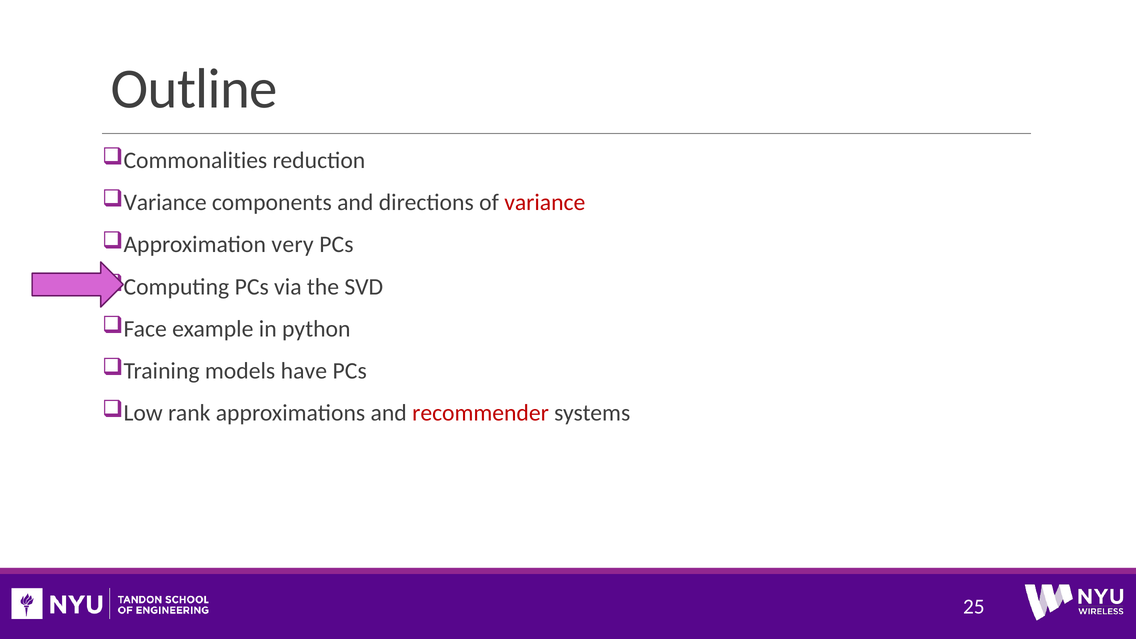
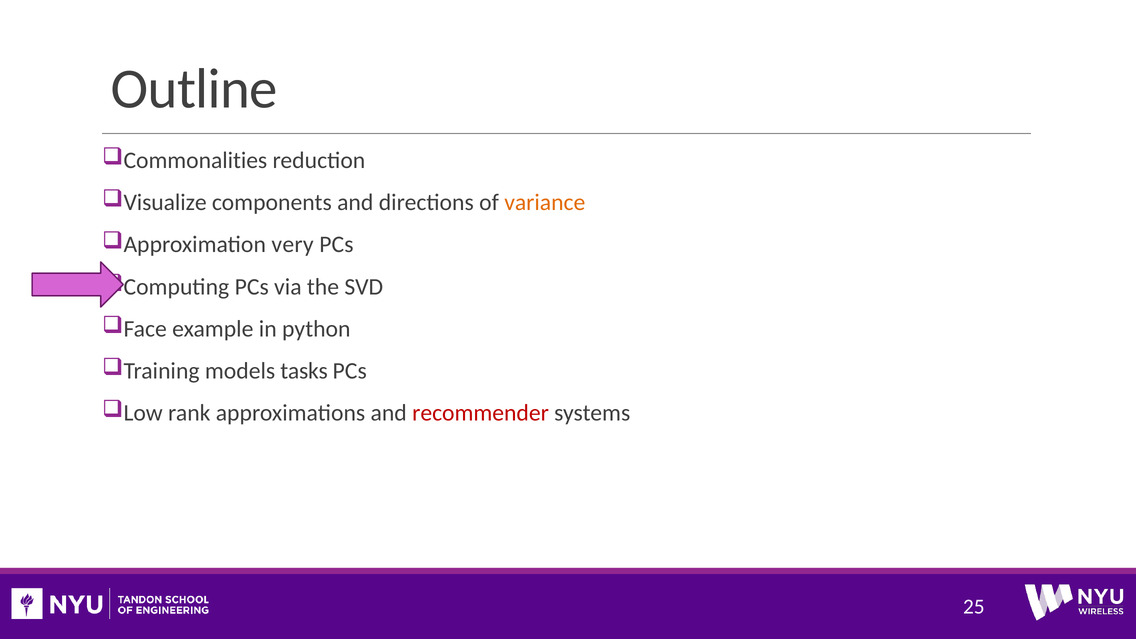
Variance: Variance -> Visualize (165, 202)
variance colour: red -> orange (545, 202)
have: have -> tasks (304, 371)
